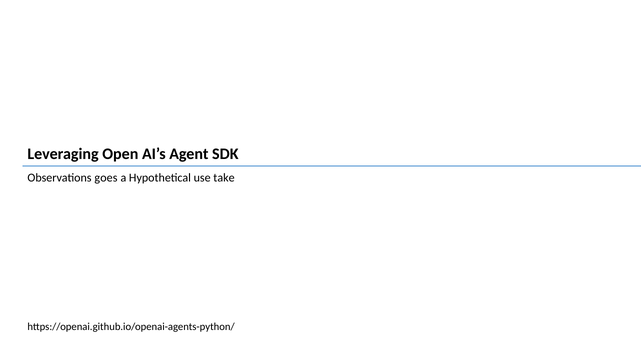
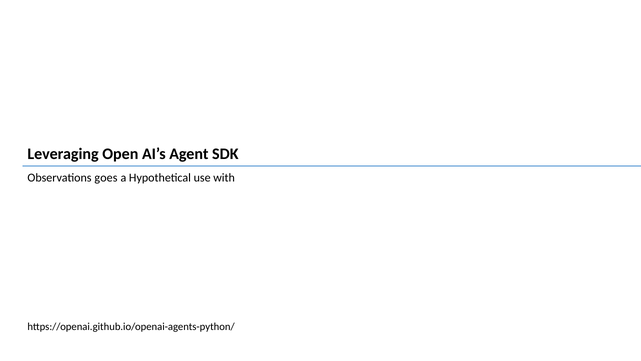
take: take -> with (224, 177)
